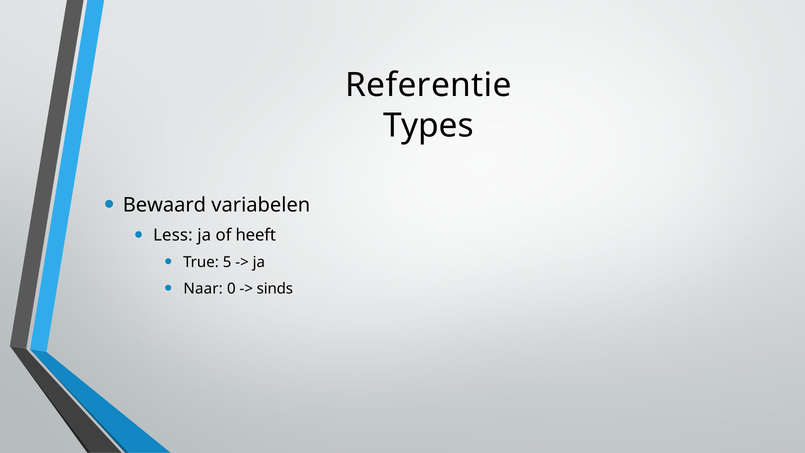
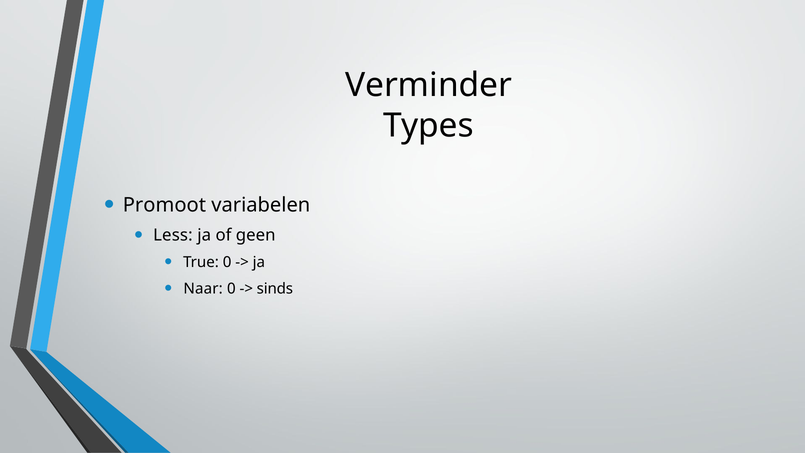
Referentie: Referentie -> Verminder (429, 85)
Bewaard: Bewaard -> Promoot (164, 205)
heeft: heeft -> geen (256, 235)
True 5: 5 -> 0 (227, 262)
